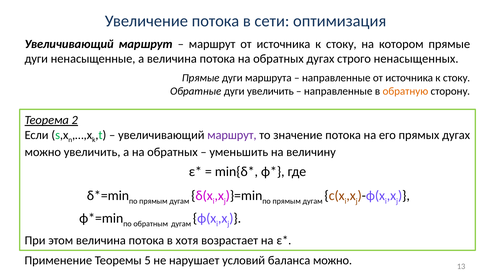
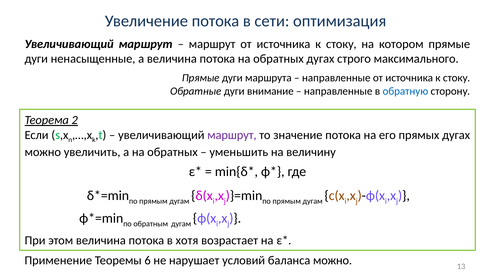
ненасыщенных: ненасыщенных -> максимального (416, 59)
дуги увеличить: увеличить -> внимание (270, 91)
обратную colour: orange -> blue (405, 91)
5: 5 -> 6 (148, 260)
